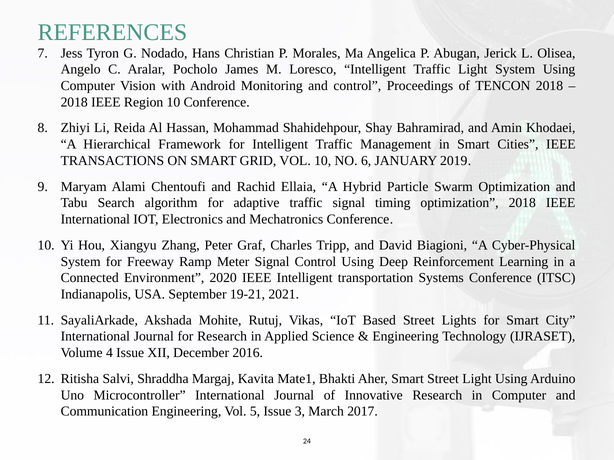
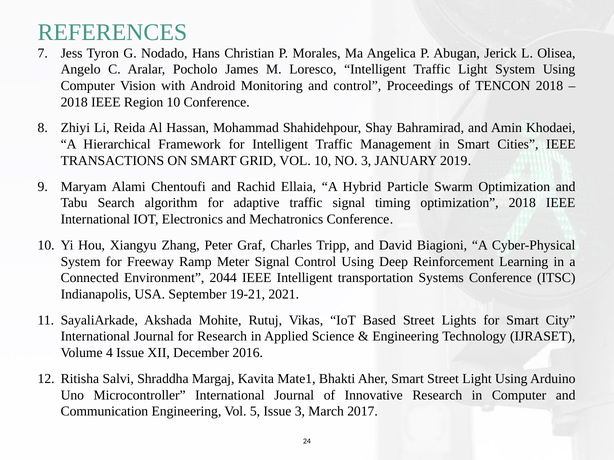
NO 6: 6 -> 3 (366, 161)
2020: 2020 -> 2044 (223, 278)
